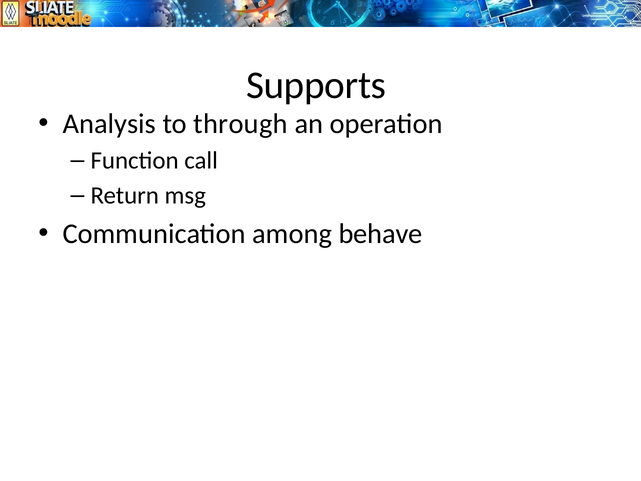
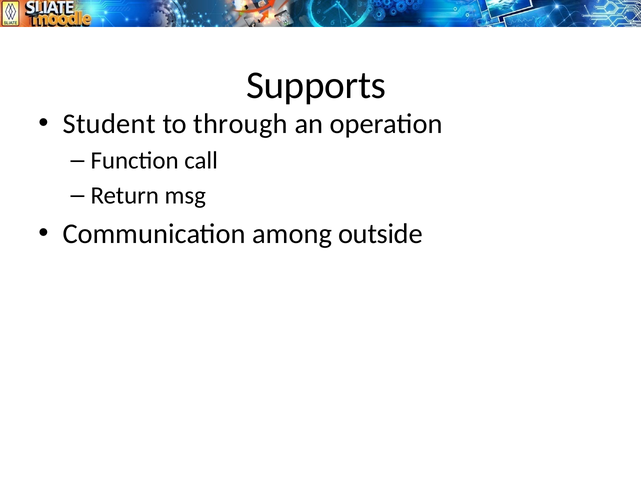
Analysis: Analysis -> Student (109, 124)
behave: behave -> outside (381, 234)
